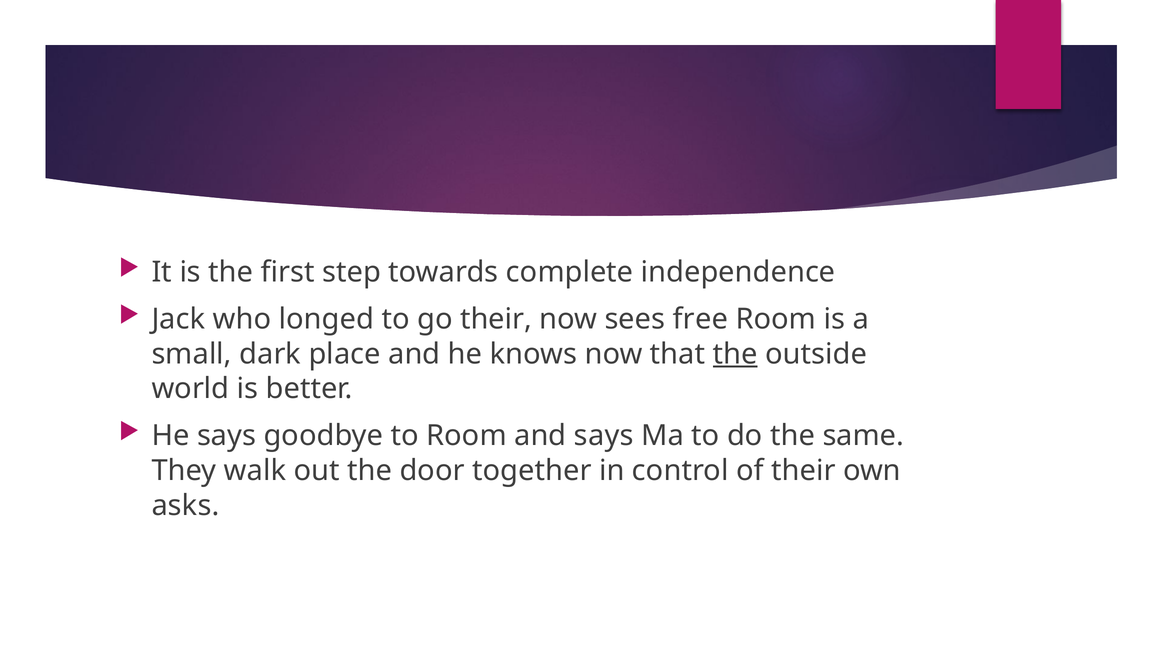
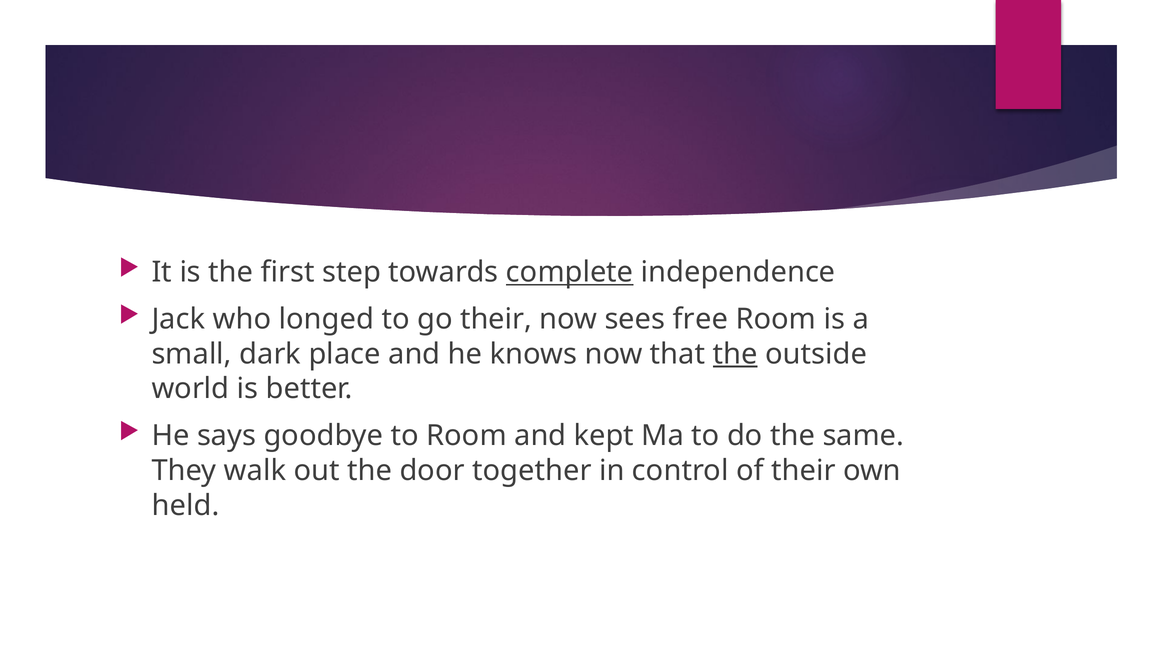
complete underline: none -> present (570, 272)
and says: says -> kept (604, 436)
asks: asks -> held (185, 506)
